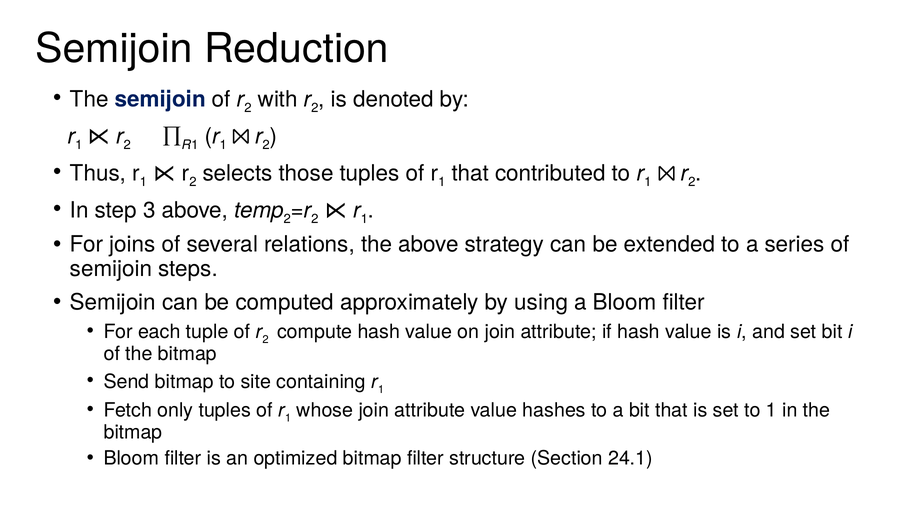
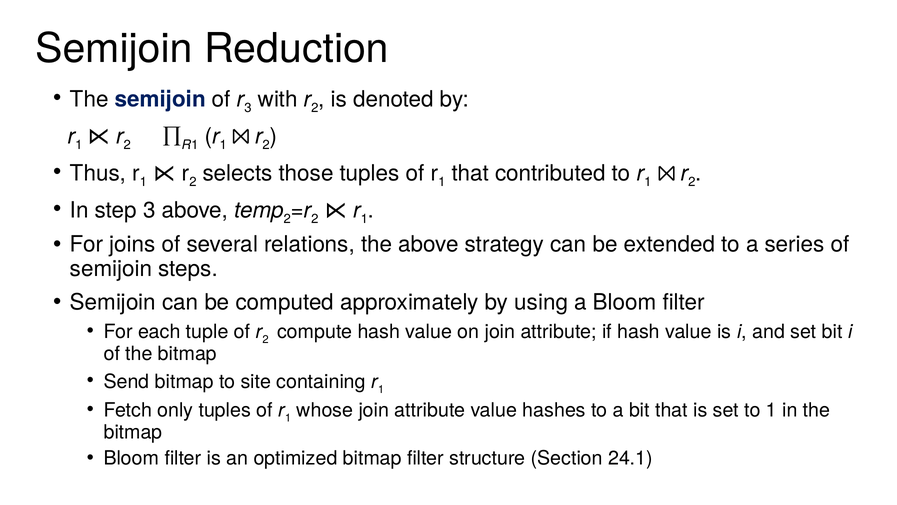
2: 2 -> 3 (248, 108)
